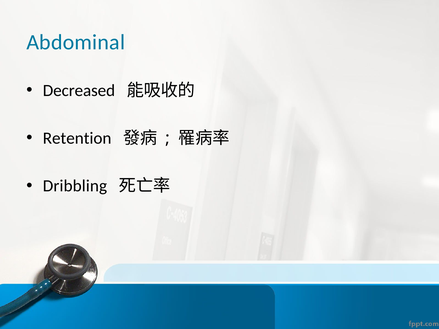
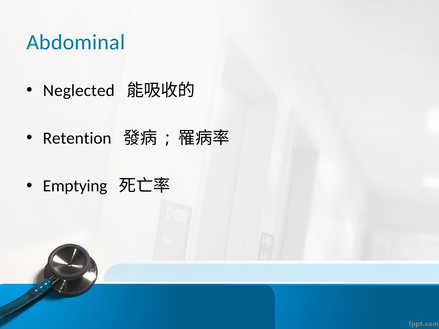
Decreased: Decreased -> Neglected (79, 90)
Dribbling: Dribbling -> Emptying (75, 186)
